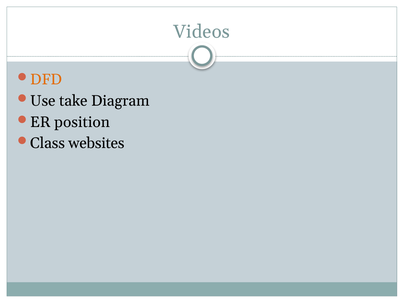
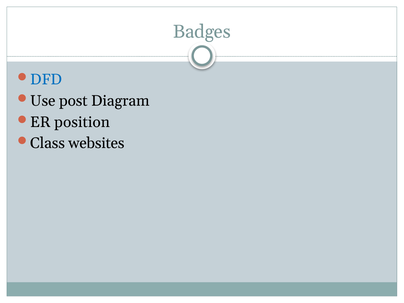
Videos: Videos -> Badges (202, 32)
DFD colour: orange -> blue (46, 80)
take: take -> post (73, 101)
